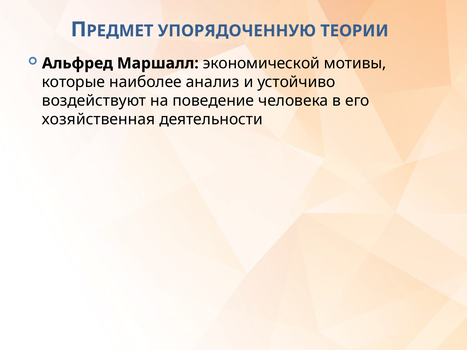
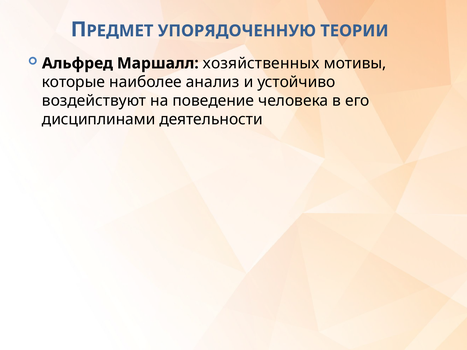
экономической: экономической -> хозяйственных (261, 63)
хозяйственная: хозяйственная -> дисциплинами (99, 119)
